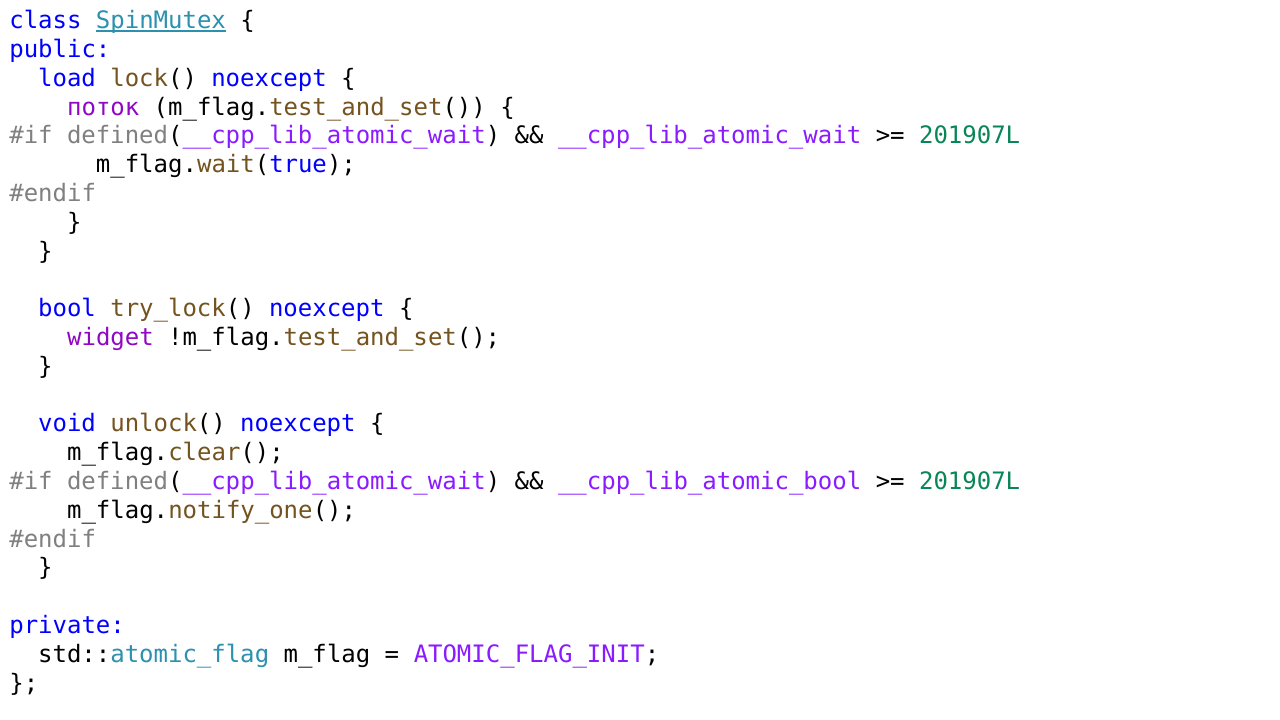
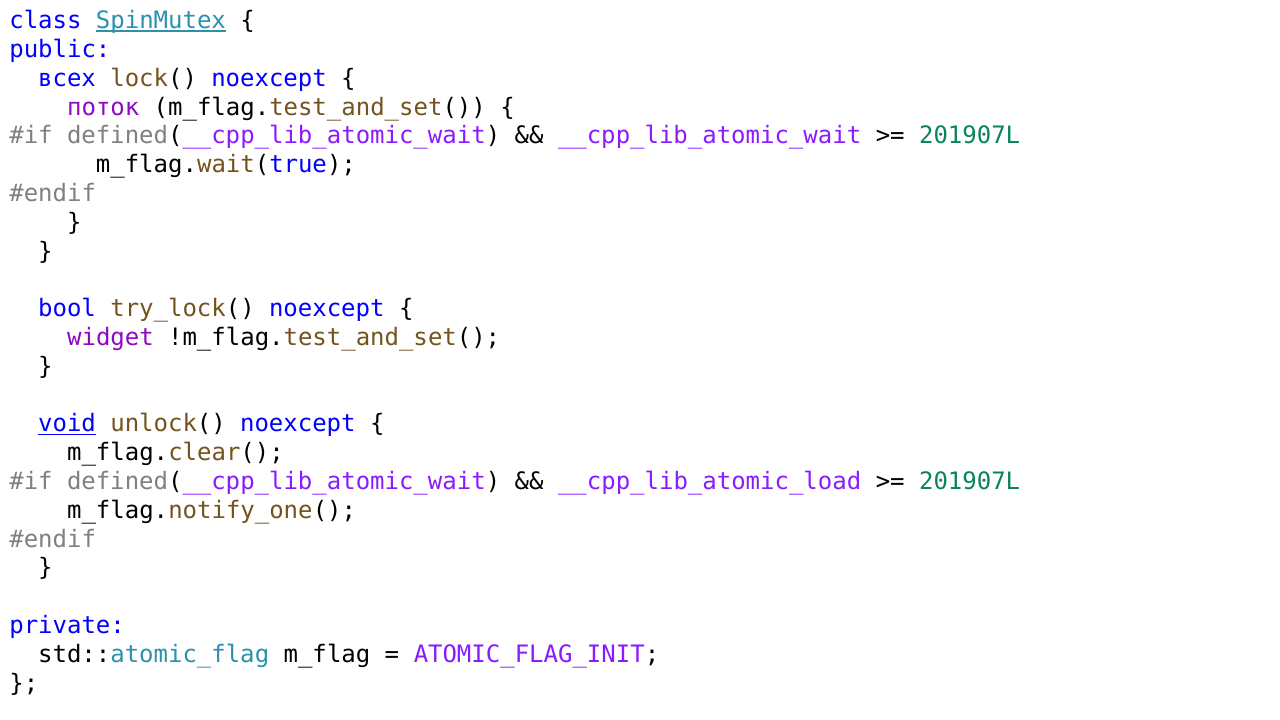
load: load -> всех (67, 78)
void underline: none -> present (67, 424)
__cpp_lib_atomic_bool: __cpp_lib_atomic_bool -> __cpp_lib_atomic_load (710, 482)
